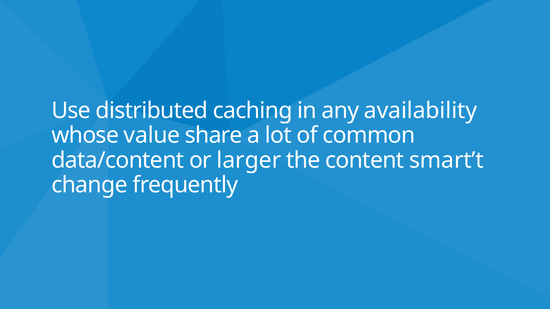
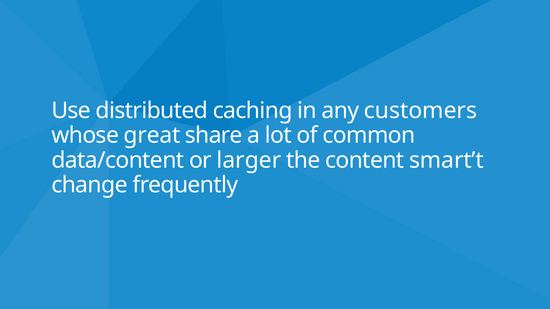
availability: availability -> customers (420, 111)
value: value -> great (152, 136)
